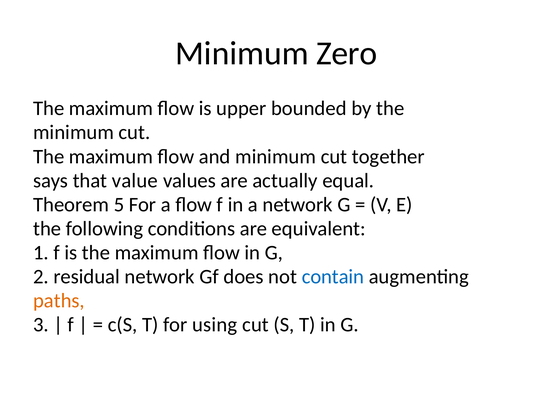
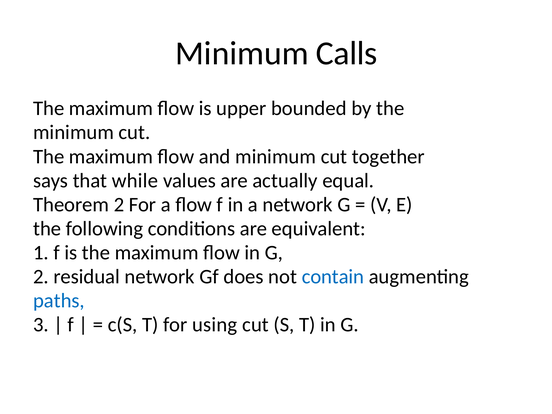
Zero: Zero -> Calls (347, 53)
value: value -> while (135, 181)
Theorem 5: 5 -> 2 (119, 205)
paths colour: orange -> blue (59, 301)
